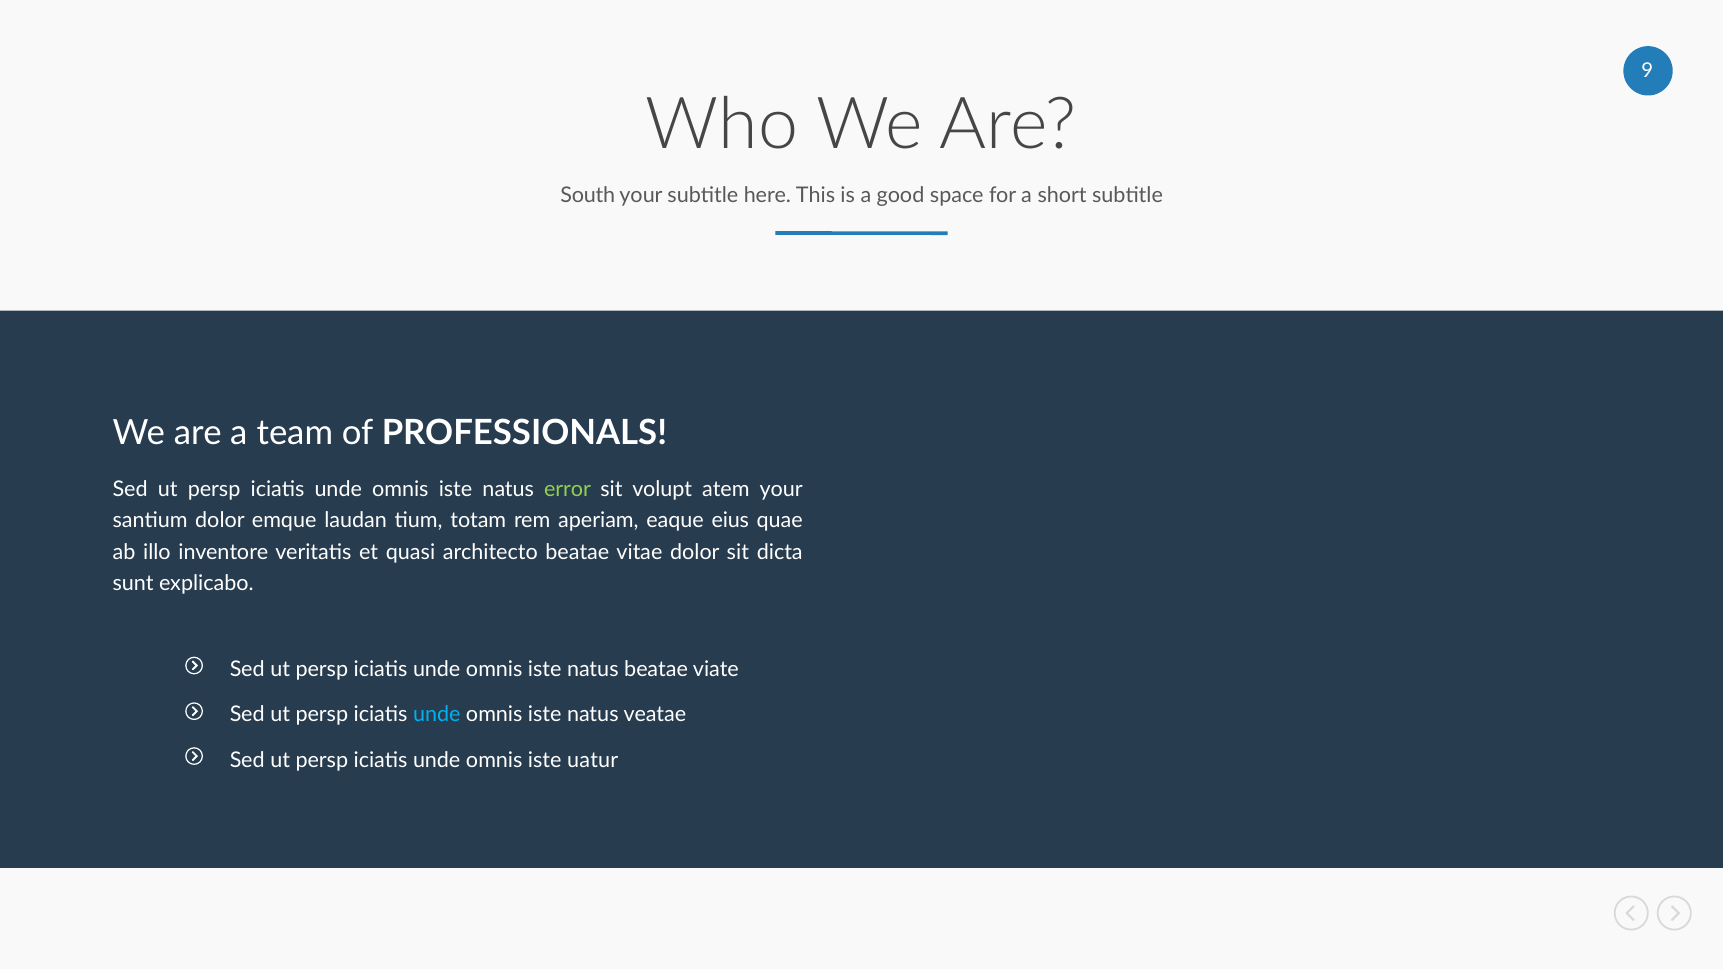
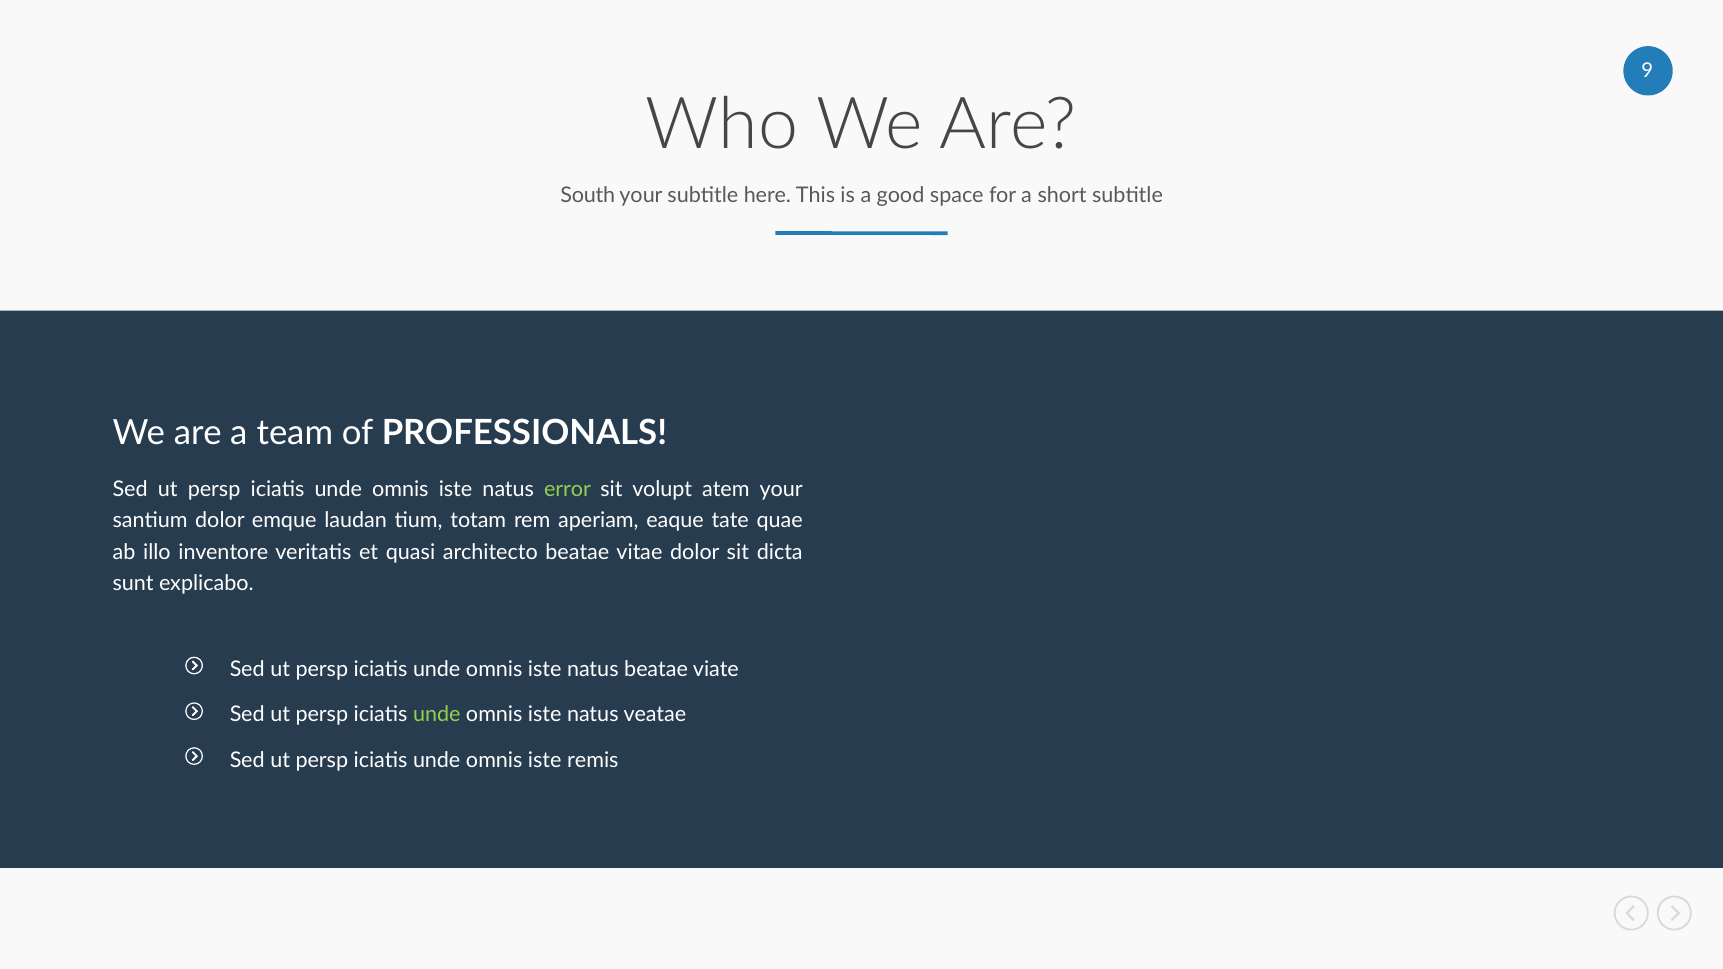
eius: eius -> tate (730, 521)
unde colour: light blue -> light green (437, 715)
uatur: uatur -> remis (593, 760)
